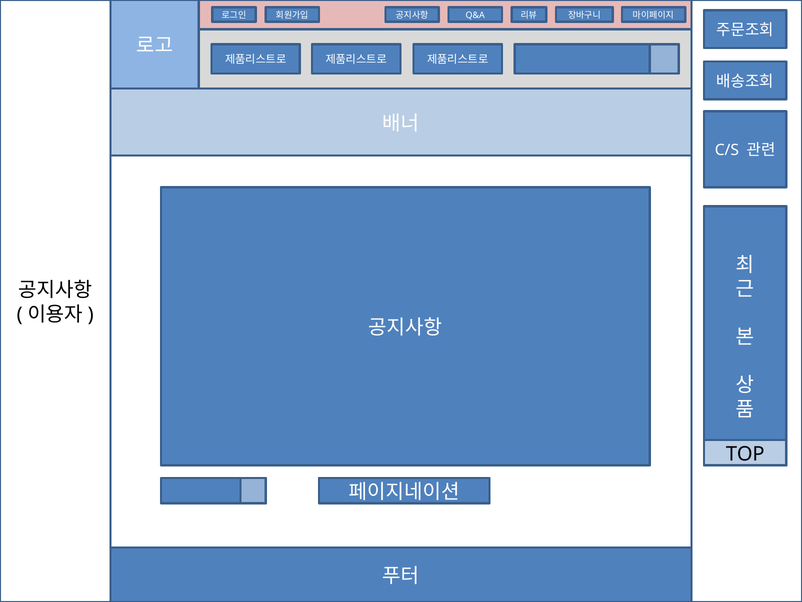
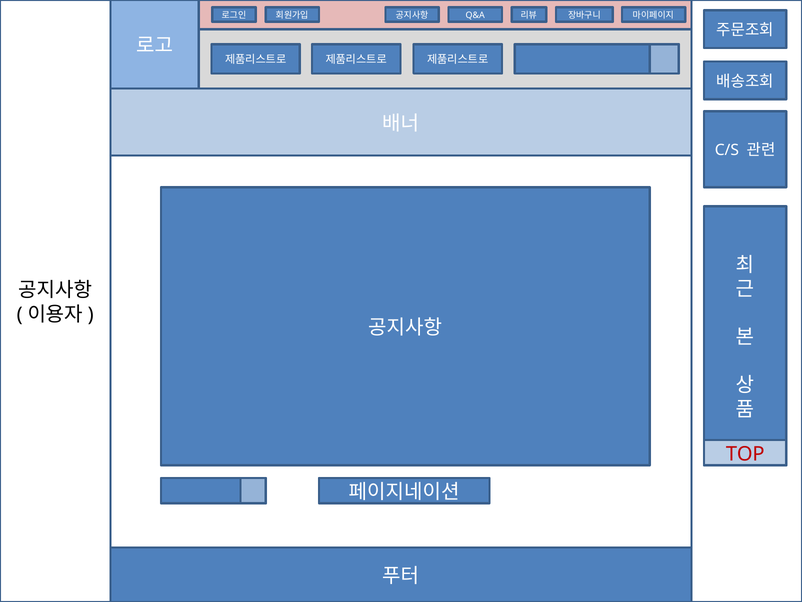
TOP colour: black -> red (745, 454)
